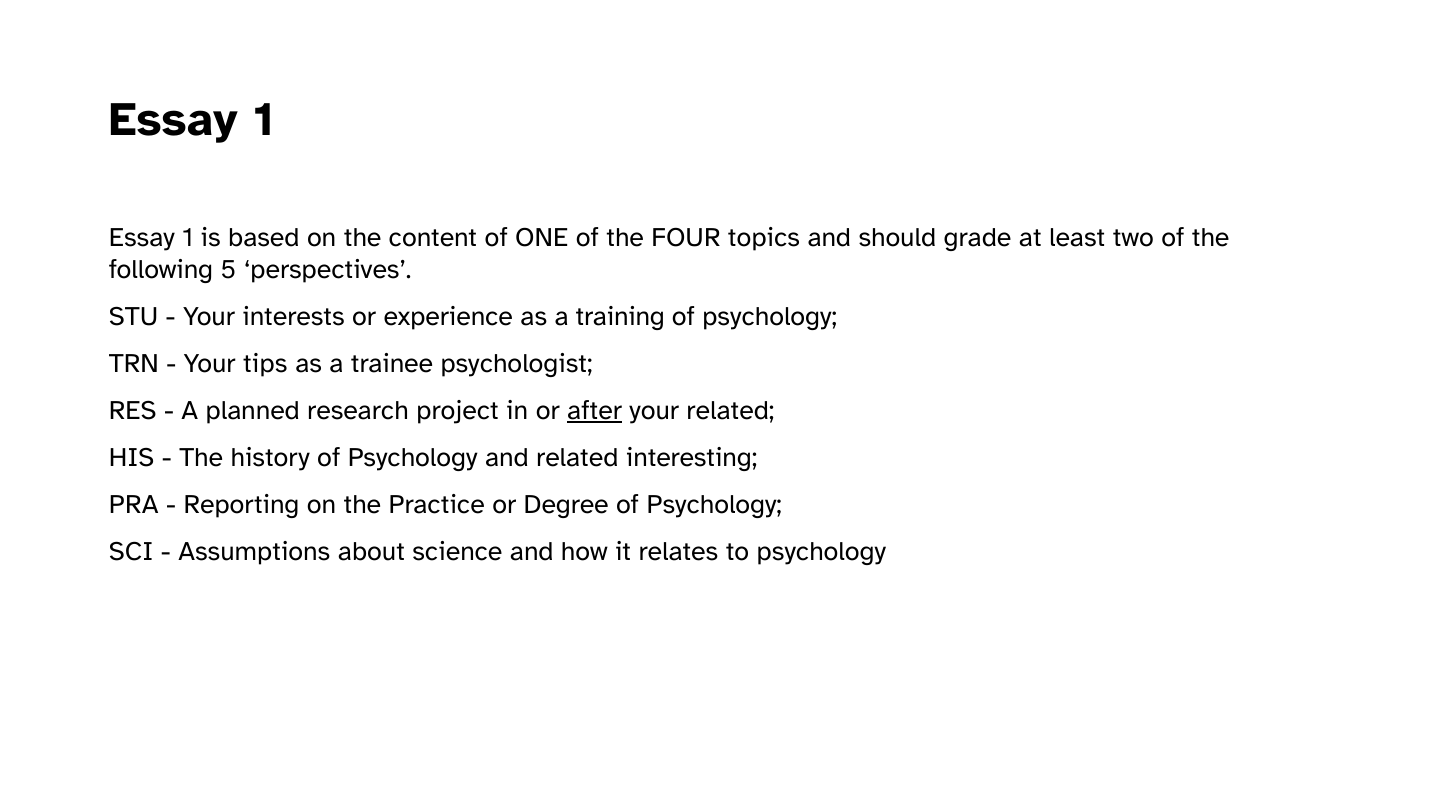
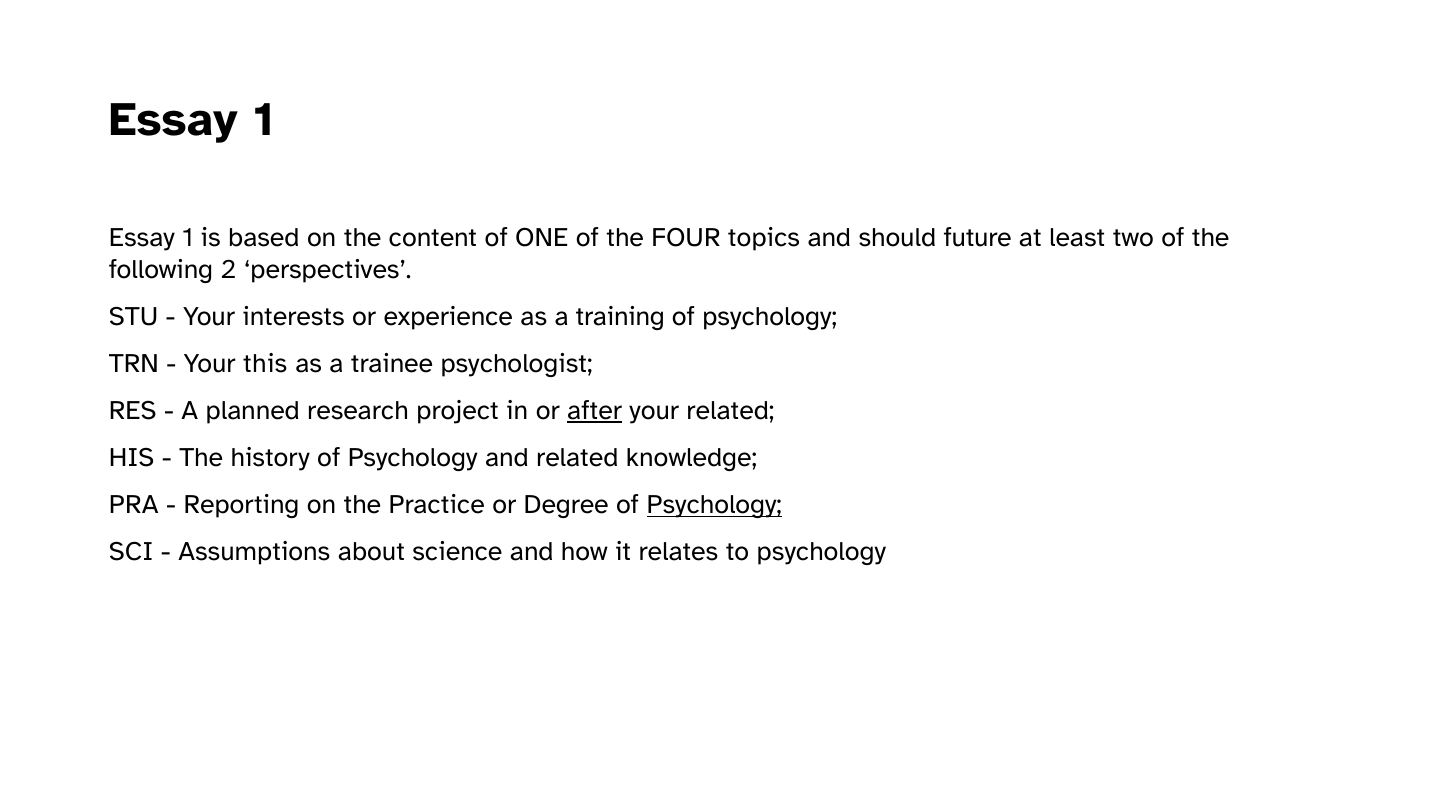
grade: grade -> future (978, 237)
5: 5 -> 2 (229, 269)
tips: tips -> this (265, 364)
interesting: interesting -> knowledge (692, 458)
Psychology underline: none -> present (714, 505)
